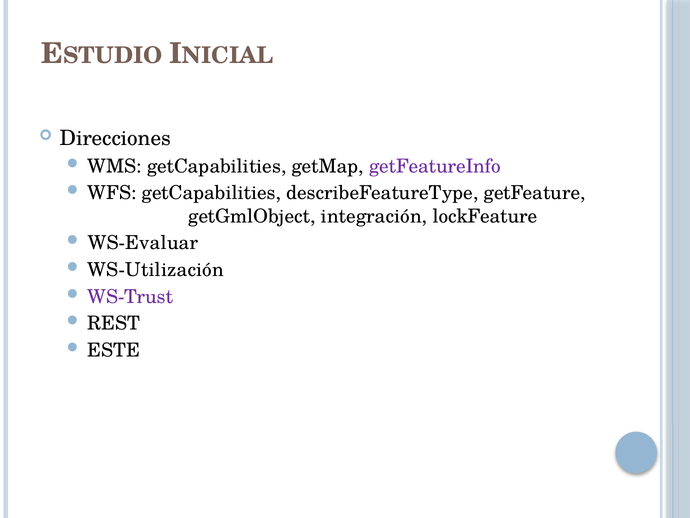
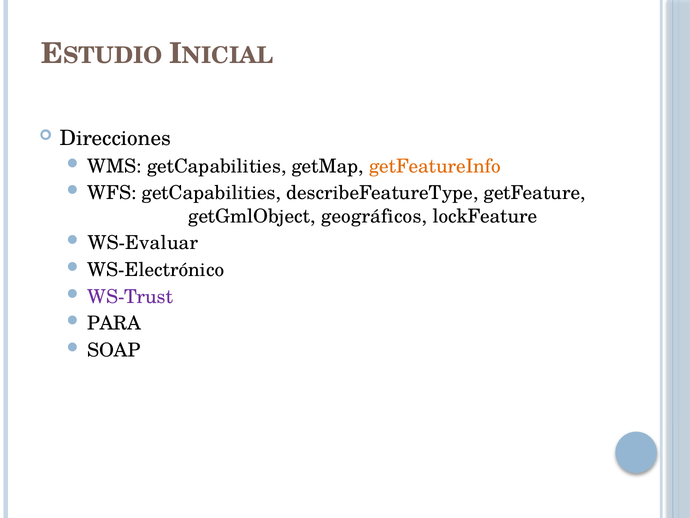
getFeatureInfo colour: purple -> orange (435, 166)
integración: integración -> geográficos (374, 216)
WS-Utilización: WS-Utilización -> WS-Electrónico (156, 270)
REST: REST -> PARA (114, 323)
ESTE: ESTE -> SOAP (114, 350)
